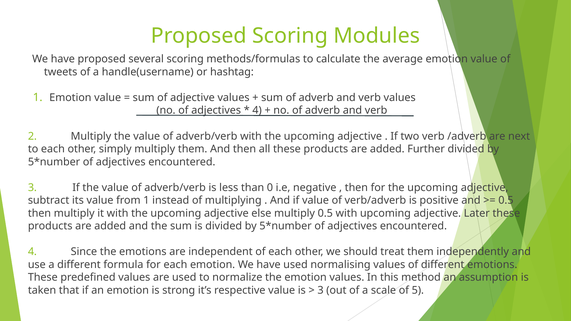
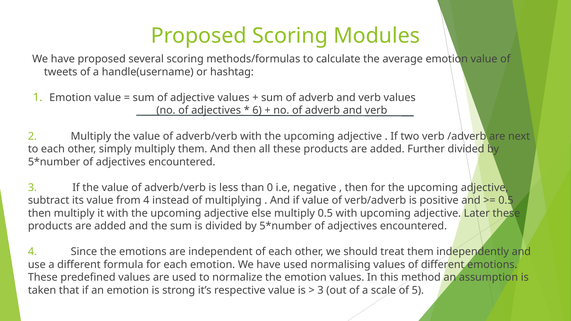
4: 4 -> 6 (257, 111)
from 1: 1 -> 4 (146, 200)
